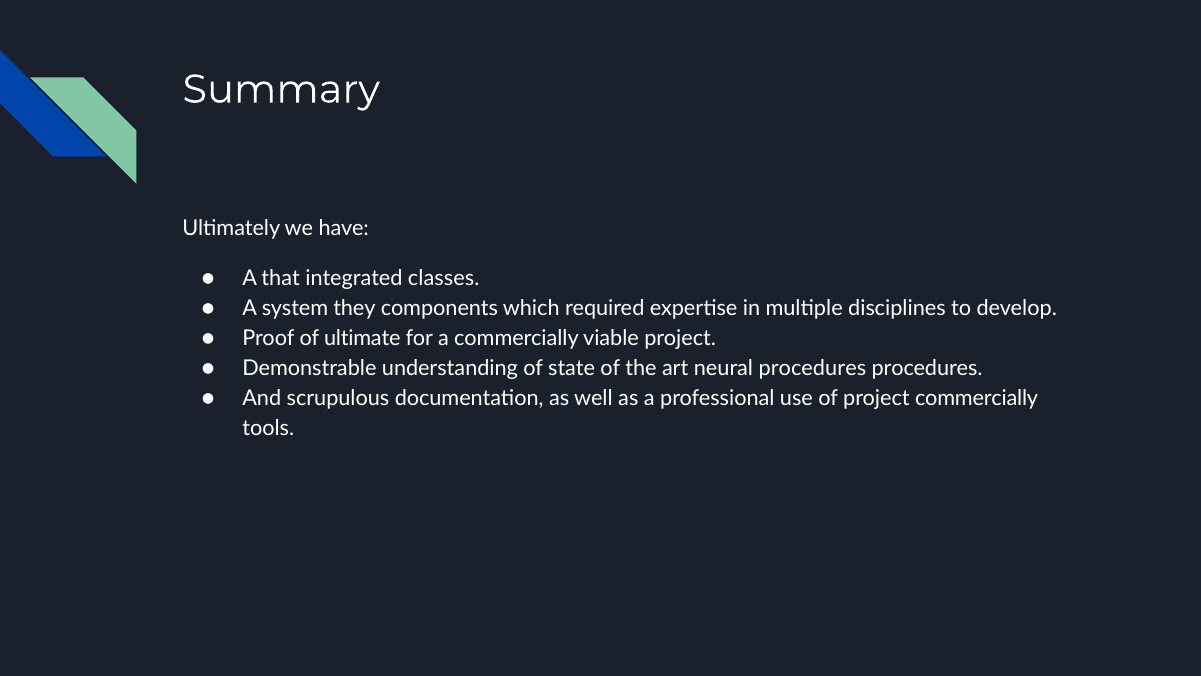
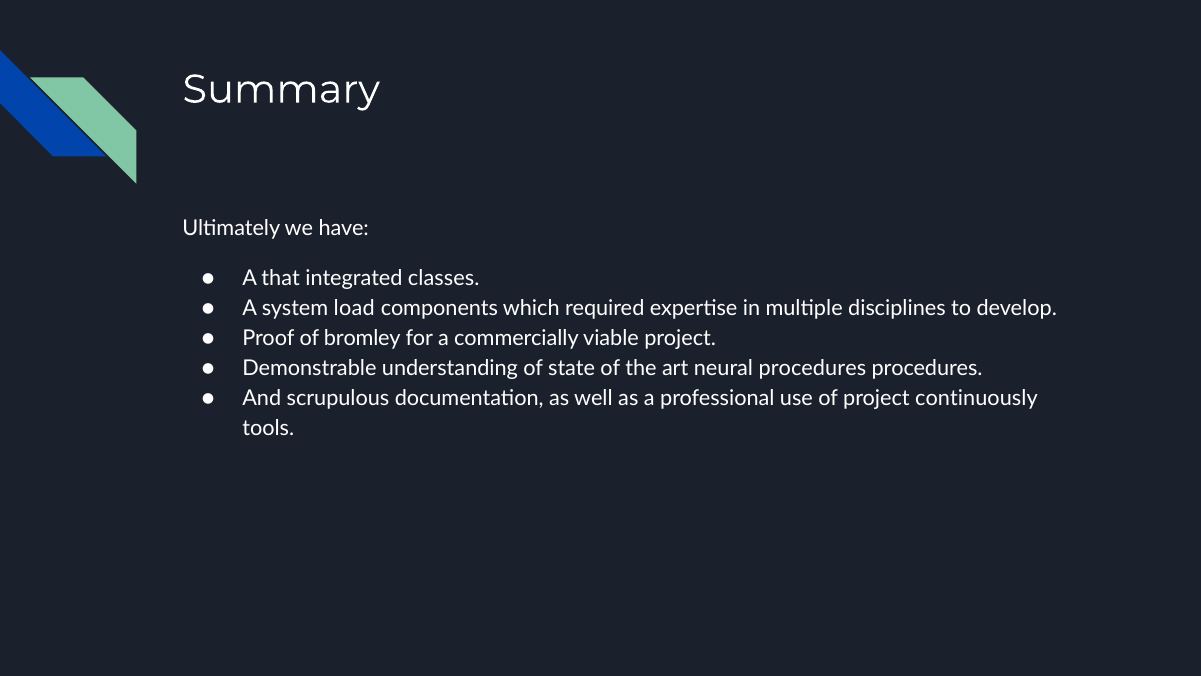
they: they -> load (354, 308)
ultimate: ultimate -> bromley (362, 338)
project commercially: commercially -> continuously (976, 398)
